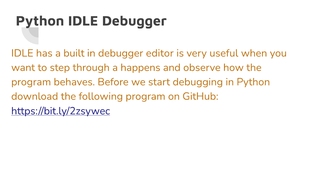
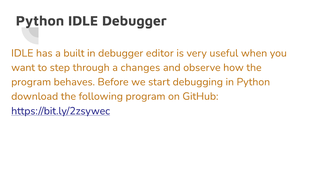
happens: happens -> changes (140, 68)
